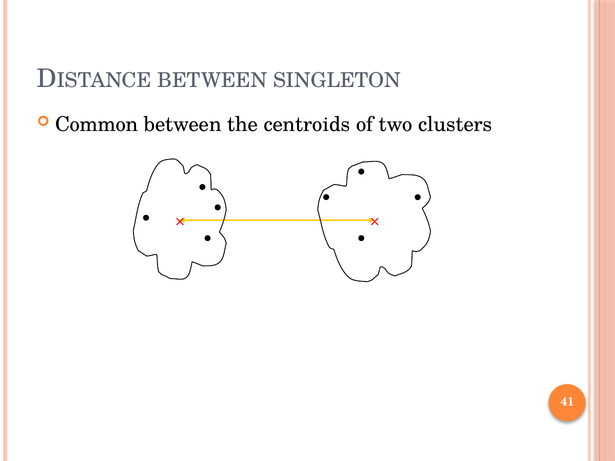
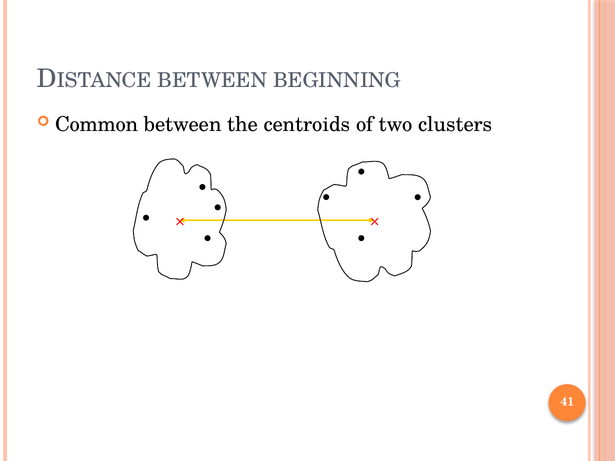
SINGLETON: SINGLETON -> BEGINNING (337, 80)
